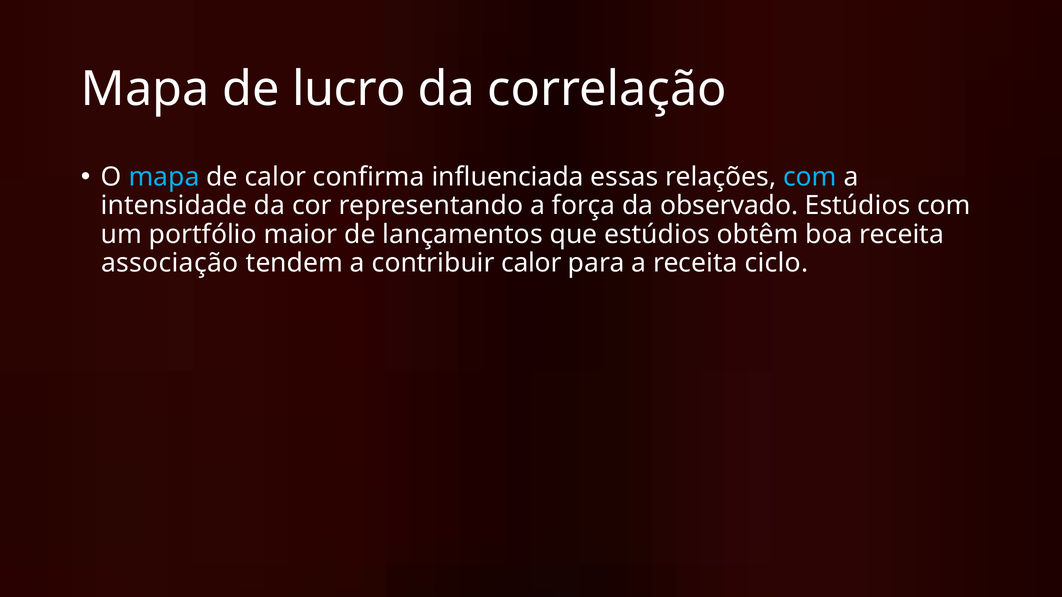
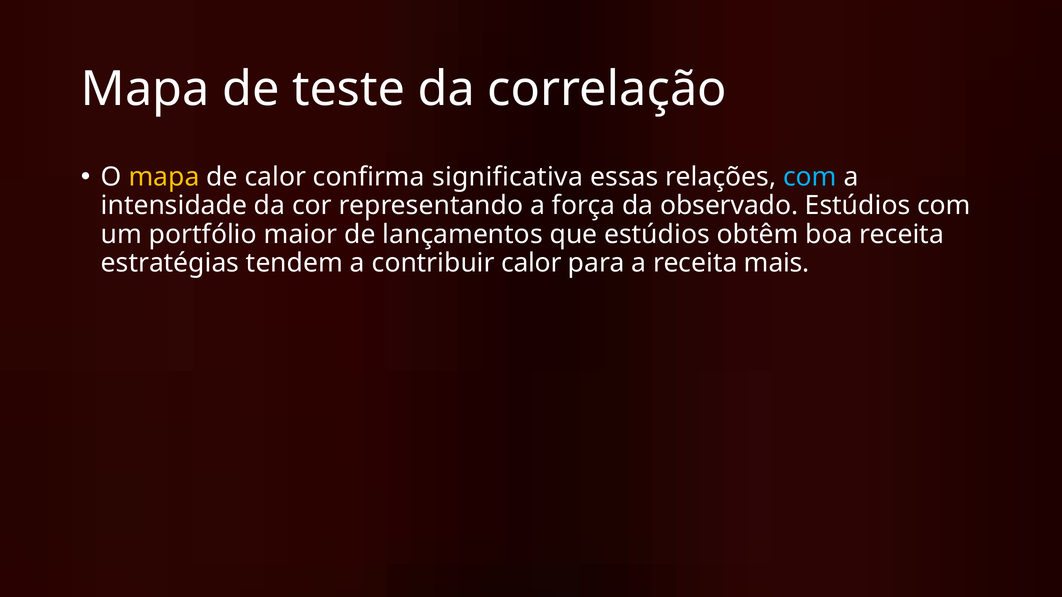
lucro: lucro -> teste (349, 89)
mapa colour: light blue -> yellow (164, 177)
influenciada: influenciada -> significativa (508, 177)
associação: associação -> estratégias (170, 263)
ciclo: ciclo -> mais (777, 263)
